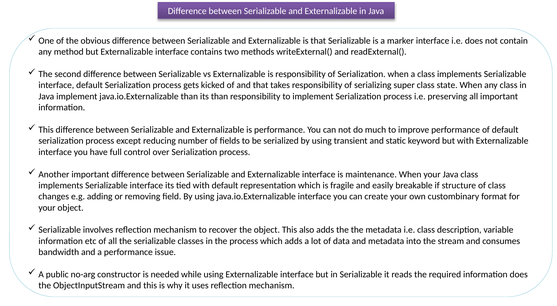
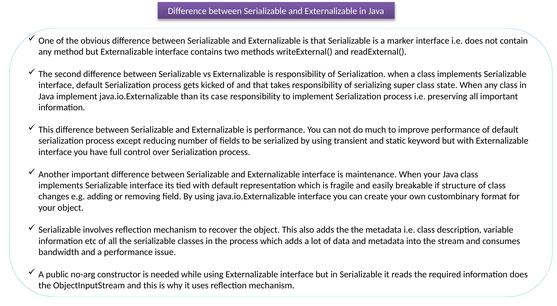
its than: than -> case (219, 96)
